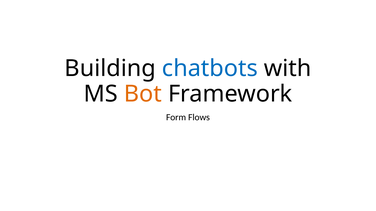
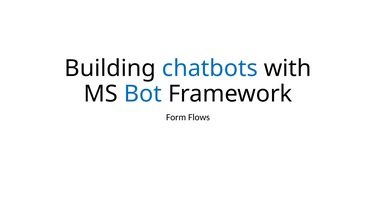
Bot colour: orange -> blue (143, 94)
